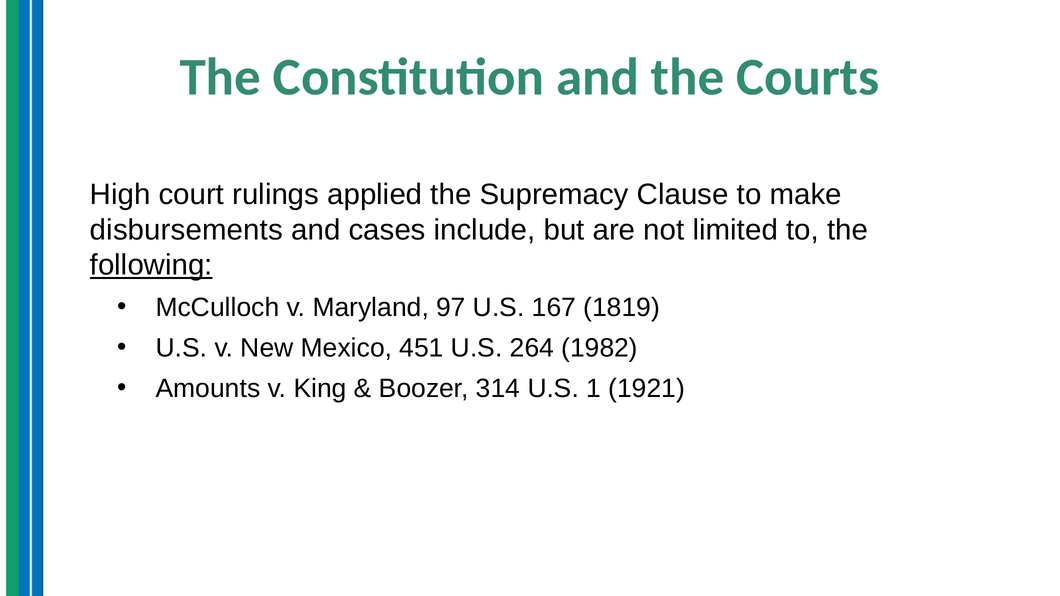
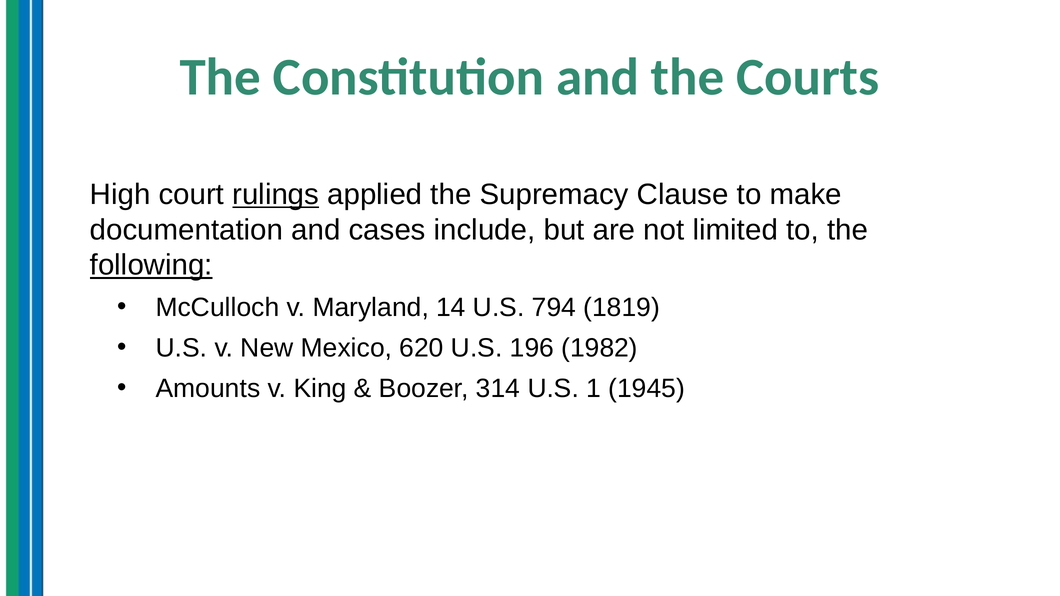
rulings underline: none -> present (276, 195)
disbursements: disbursements -> documentation (186, 230)
97: 97 -> 14 (451, 308)
167: 167 -> 794 (554, 308)
451: 451 -> 620 (421, 348)
264: 264 -> 196 (532, 348)
1921: 1921 -> 1945 (647, 389)
